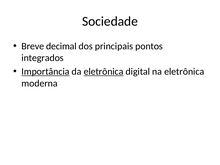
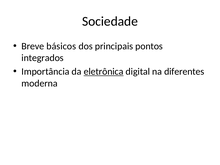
decimal: decimal -> básicos (61, 46)
Importância underline: present -> none (45, 72)
na eletrônica: eletrônica -> diferentes (184, 72)
